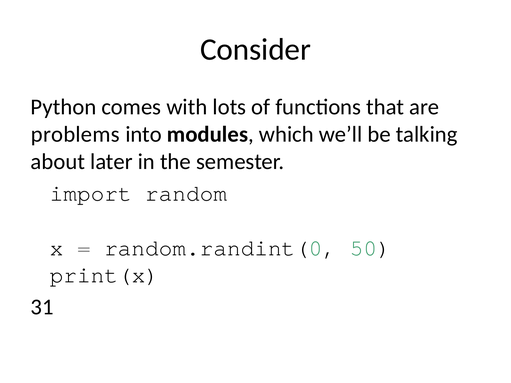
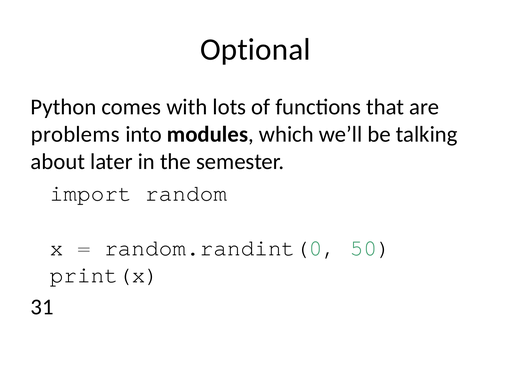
Consider: Consider -> Optional (255, 49)
